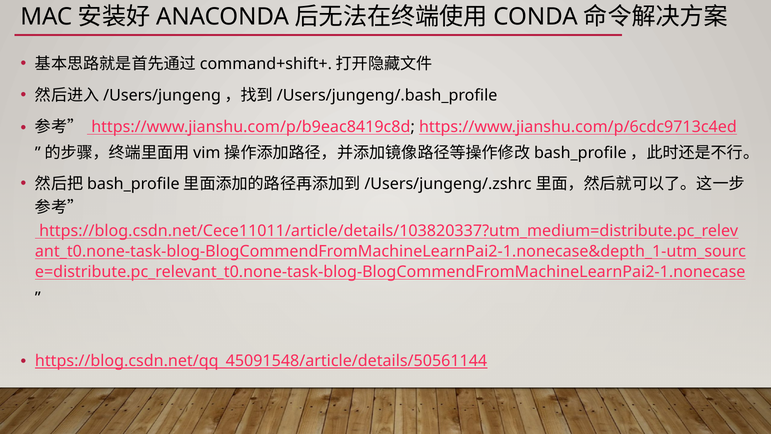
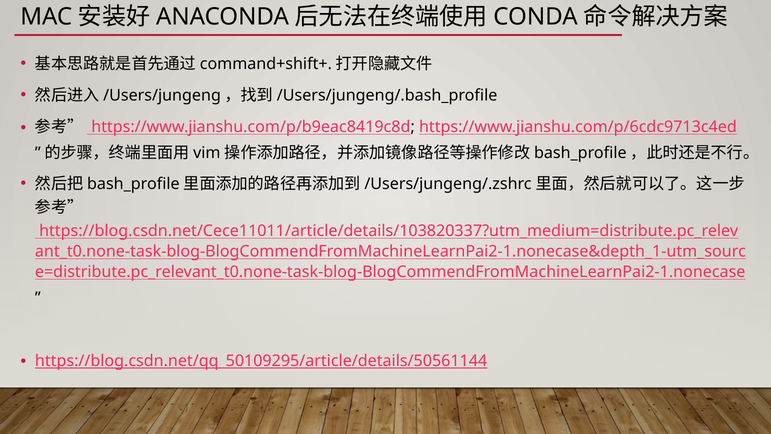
https://blog.csdn.net/qq_45091548/article/details/50561144: https://blog.csdn.net/qq_45091548/article/details/50561144 -> https://blog.csdn.net/qq_50109295/article/details/50561144 (261, 361)
